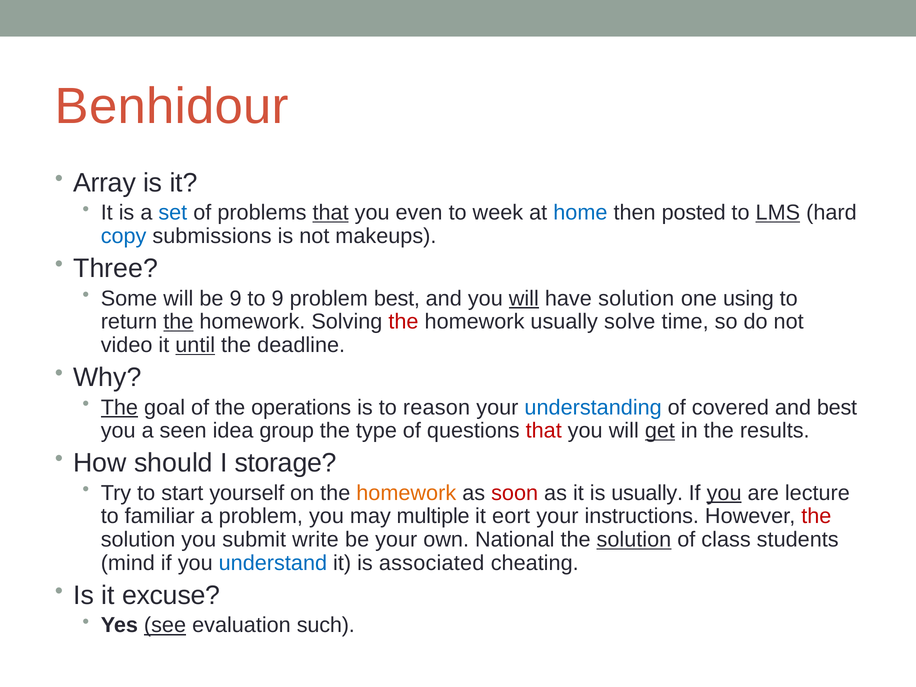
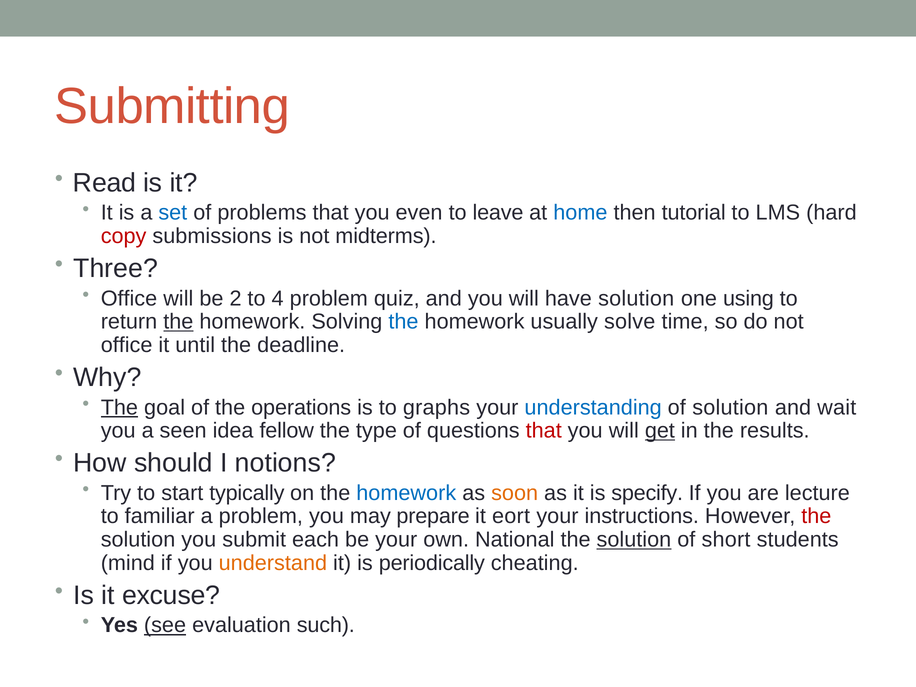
Benhidour: Benhidour -> Submitting (172, 107)
Array: Array -> Read (105, 183)
that underline: present -> none (331, 213)
week: week -> leave (498, 213)
posted: posted -> tutorial (694, 213)
LMS underline: present -> none (778, 213)
copy colour: blue -> red (124, 236)
makeups: makeups -> midterms (386, 236)
Some: Some -> Office (129, 298)
be 9: 9 -> 2 (236, 298)
to 9: 9 -> 4 (278, 298)
problem best: best -> quiz (397, 298)
will underline: present -> none (524, 298)
the colour: red -> blue (403, 322)
video: video -> office (127, 345)
until underline: present -> none (195, 345)
reason: reason -> graphs (437, 407)
of covered: covered -> solution (730, 407)
and best: best -> wait (837, 407)
group: group -> fellow (287, 431)
storage: storage -> notions (285, 463)
yourself: yourself -> typically (247, 493)
homework colour: orange -> blue (406, 493)
soon colour: red -> orange (515, 493)
is usually: usually -> specify (647, 493)
you underline: present -> none (724, 493)
multiple: multiple -> prepare (433, 516)
write: write -> each (316, 540)
class: class -> short (726, 540)
understand colour: blue -> orange (273, 563)
associated: associated -> periodically (432, 563)
